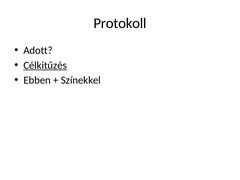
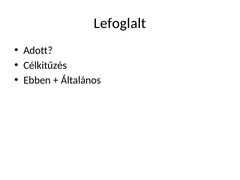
Protokoll: Protokoll -> Lefoglalt (120, 23)
Célkitűzés underline: present -> none (45, 65)
Színekkel: Színekkel -> Általános (81, 80)
